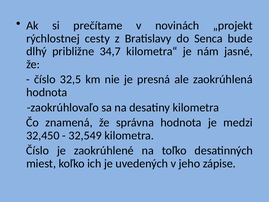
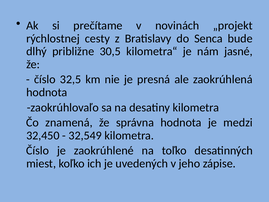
34,7: 34,7 -> 30,5 (110, 51)
